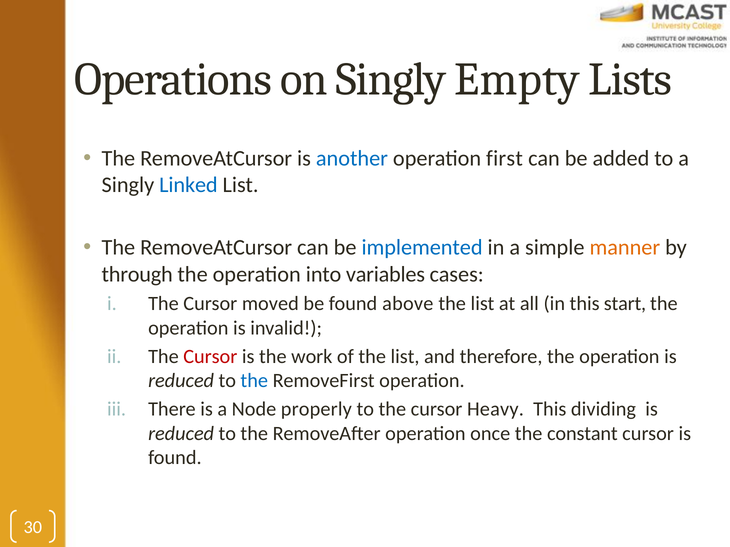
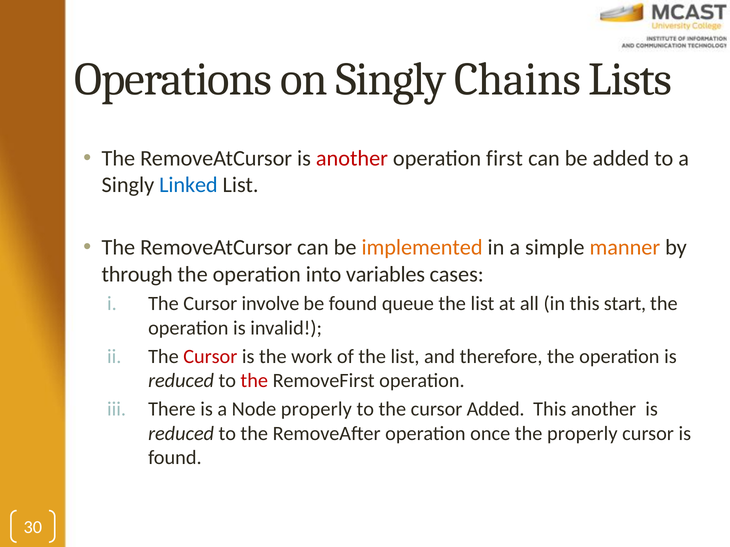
Empty: Empty -> Chains (517, 79)
another colour: blue -> red (352, 158)
implemented colour: blue -> orange (422, 248)
moved: moved -> involve (270, 304)
above: above -> queue (408, 304)
the colour: blue -> red (254, 381)
cursor Heavy: Heavy -> Added (496, 409)
This dividing: dividing -> another (604, 409)
the constant: constant -> properly (582, 434)
